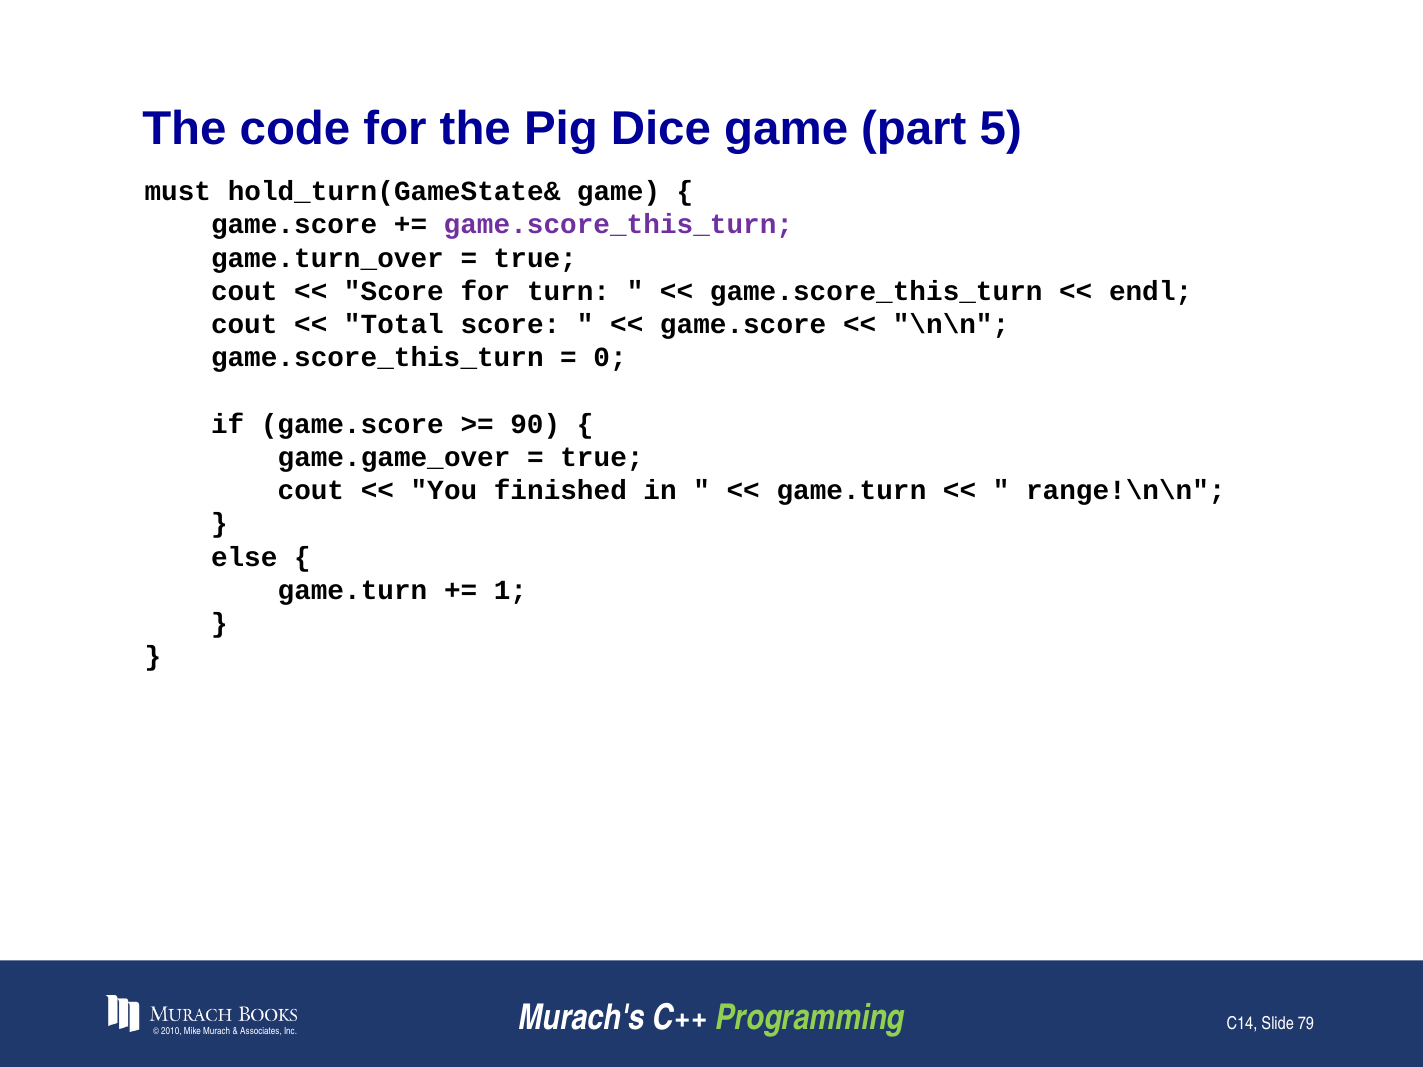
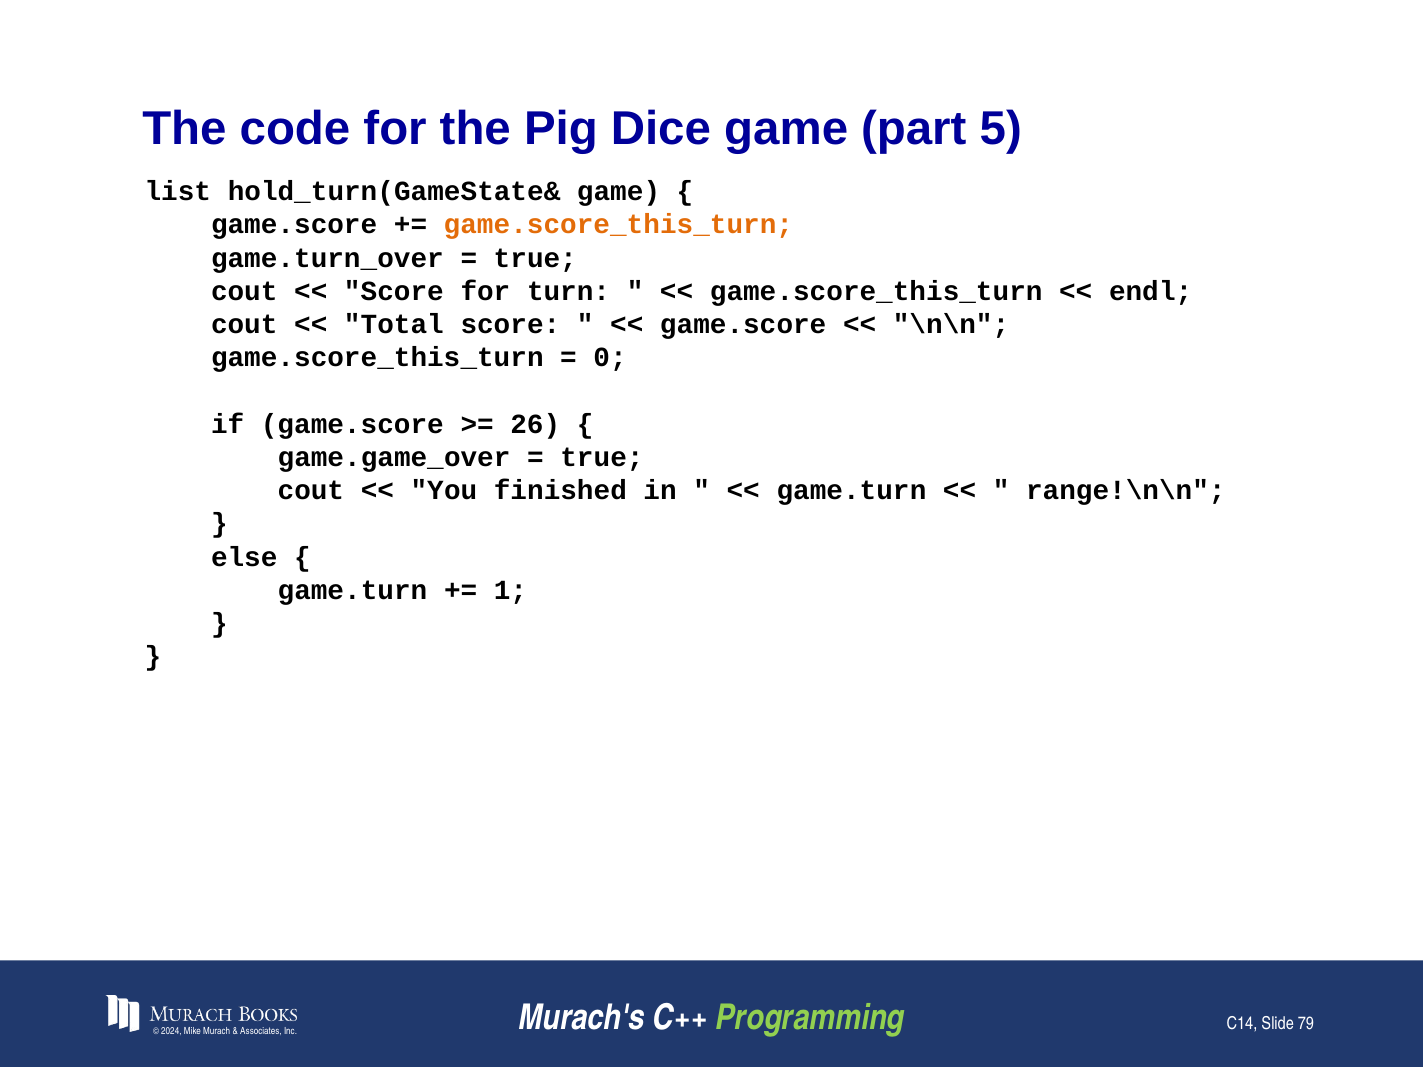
must: must -> list (178, 192)
game.score_this_turn colour: purple -> orange (618, 225)
90: 90 -> 26 (535, 424)
2010: 2010 -> 2024 (171, 1031)
